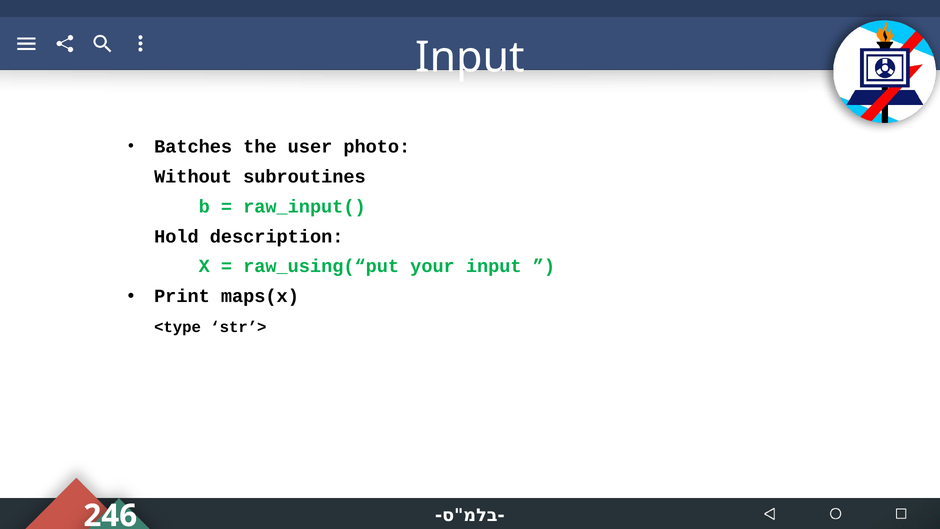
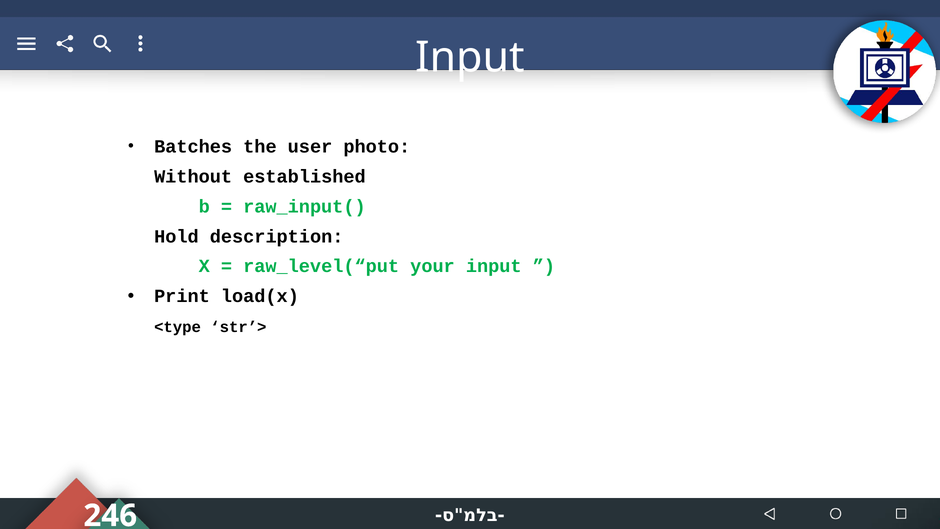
subroutines: subroutines -> established (304, 177)
raw_using(“put: raw_using(“put -> raw_level(“put (321, 266)
maps(x: maps(x -> load(x (260, 296)
